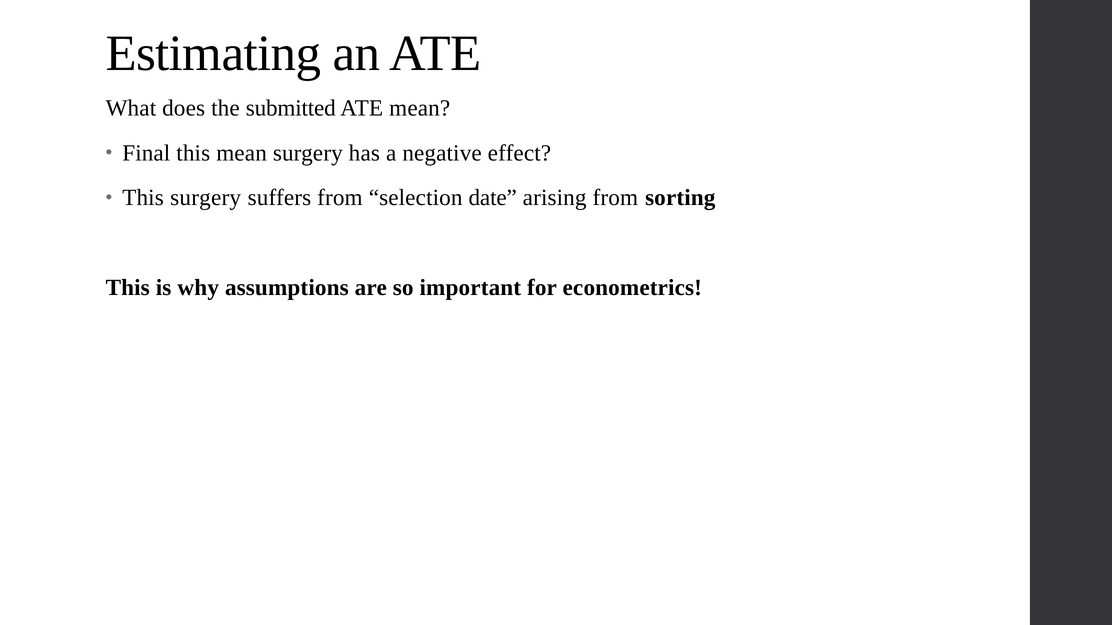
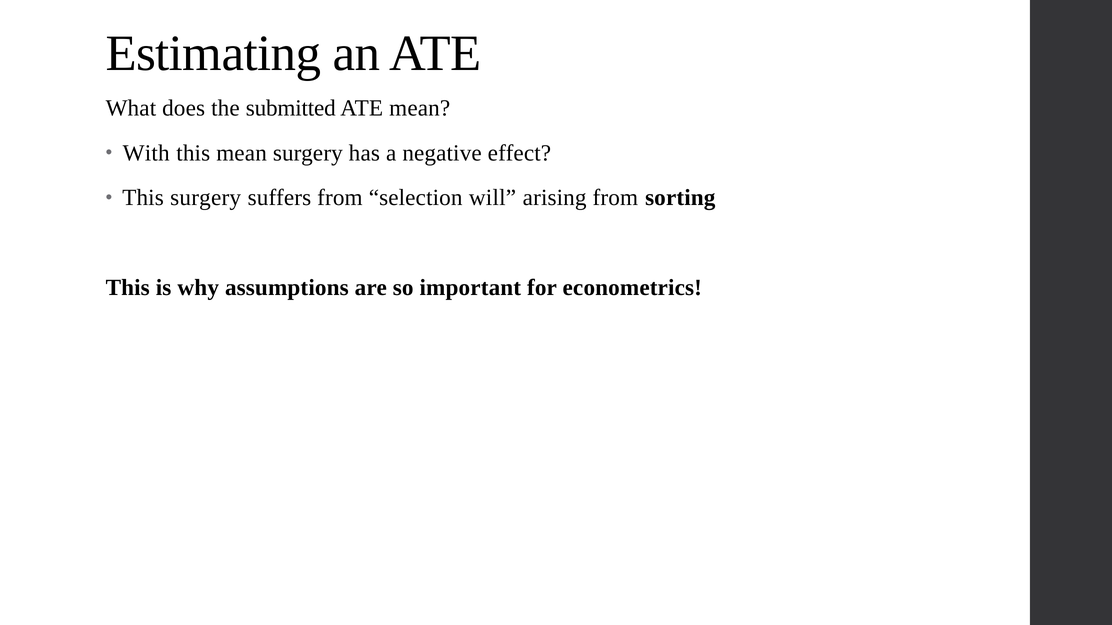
Final: Final -> With (146, 153)
date: date -> will (492, 198)
